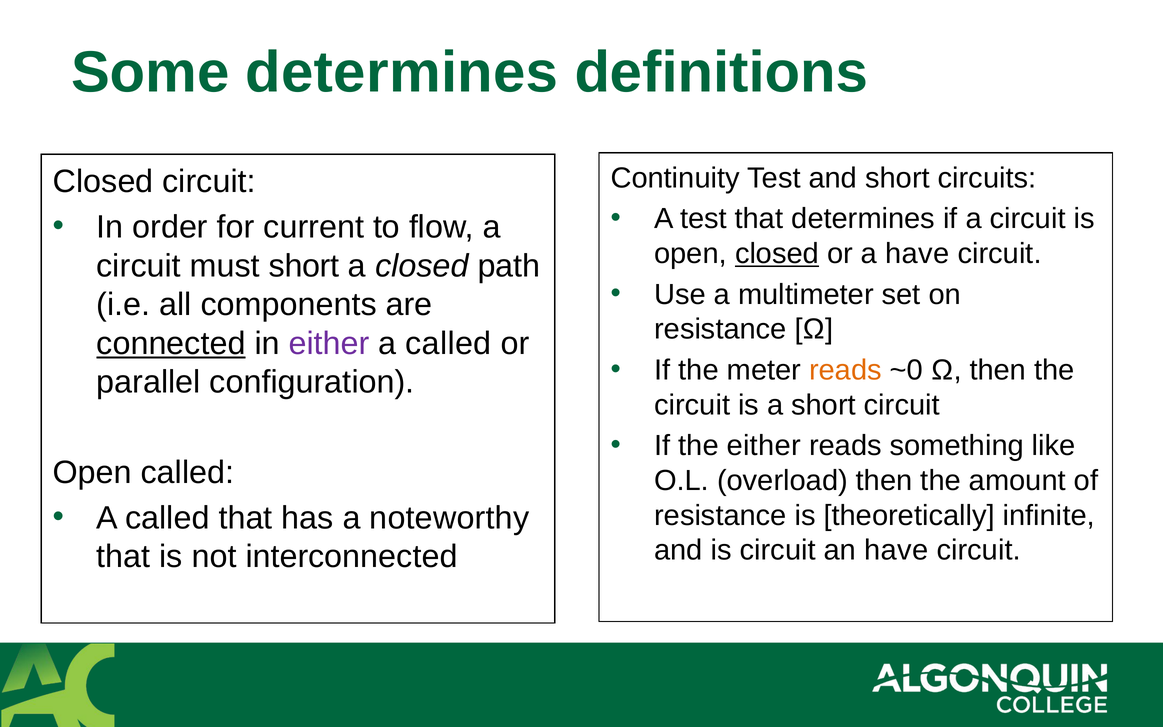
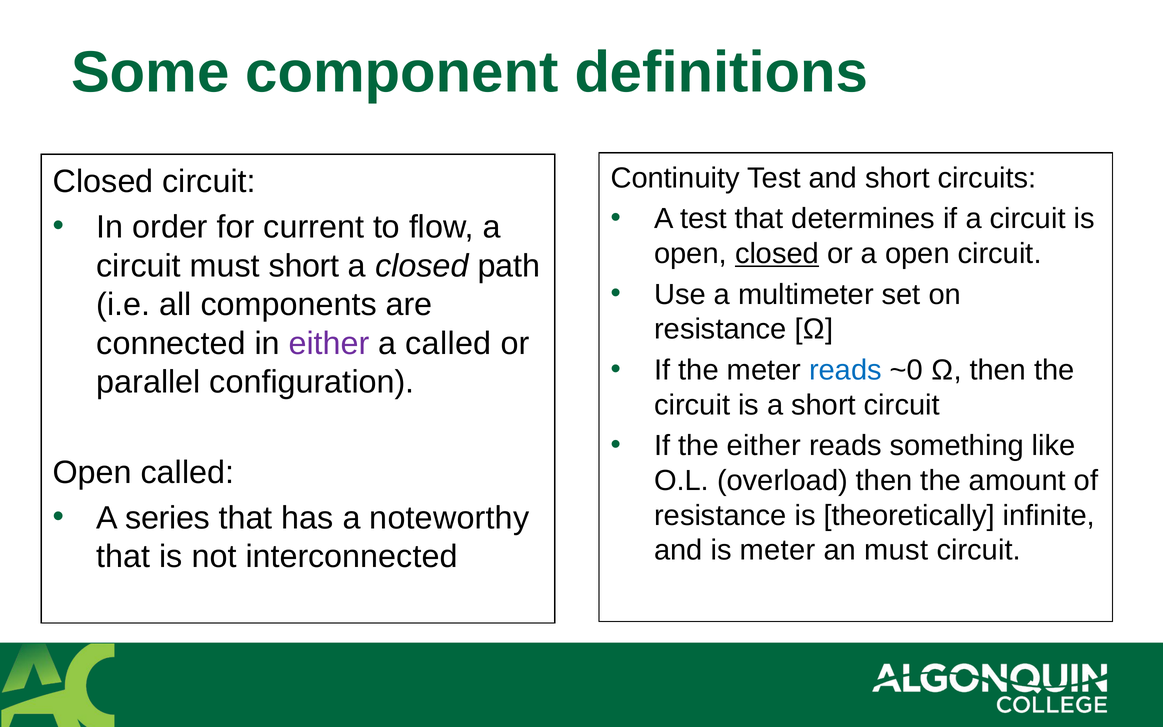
Some determines: determines -> component (402, 72)
a have: have -> open (917, 254)
connected underline: present -> none (171, 343)
reads colour: orange -> blue (845, 370)
called: called -> series (168, 518)
is circuit: circuit -> meter (778, 550)
an have: have -> must (896, 550)
